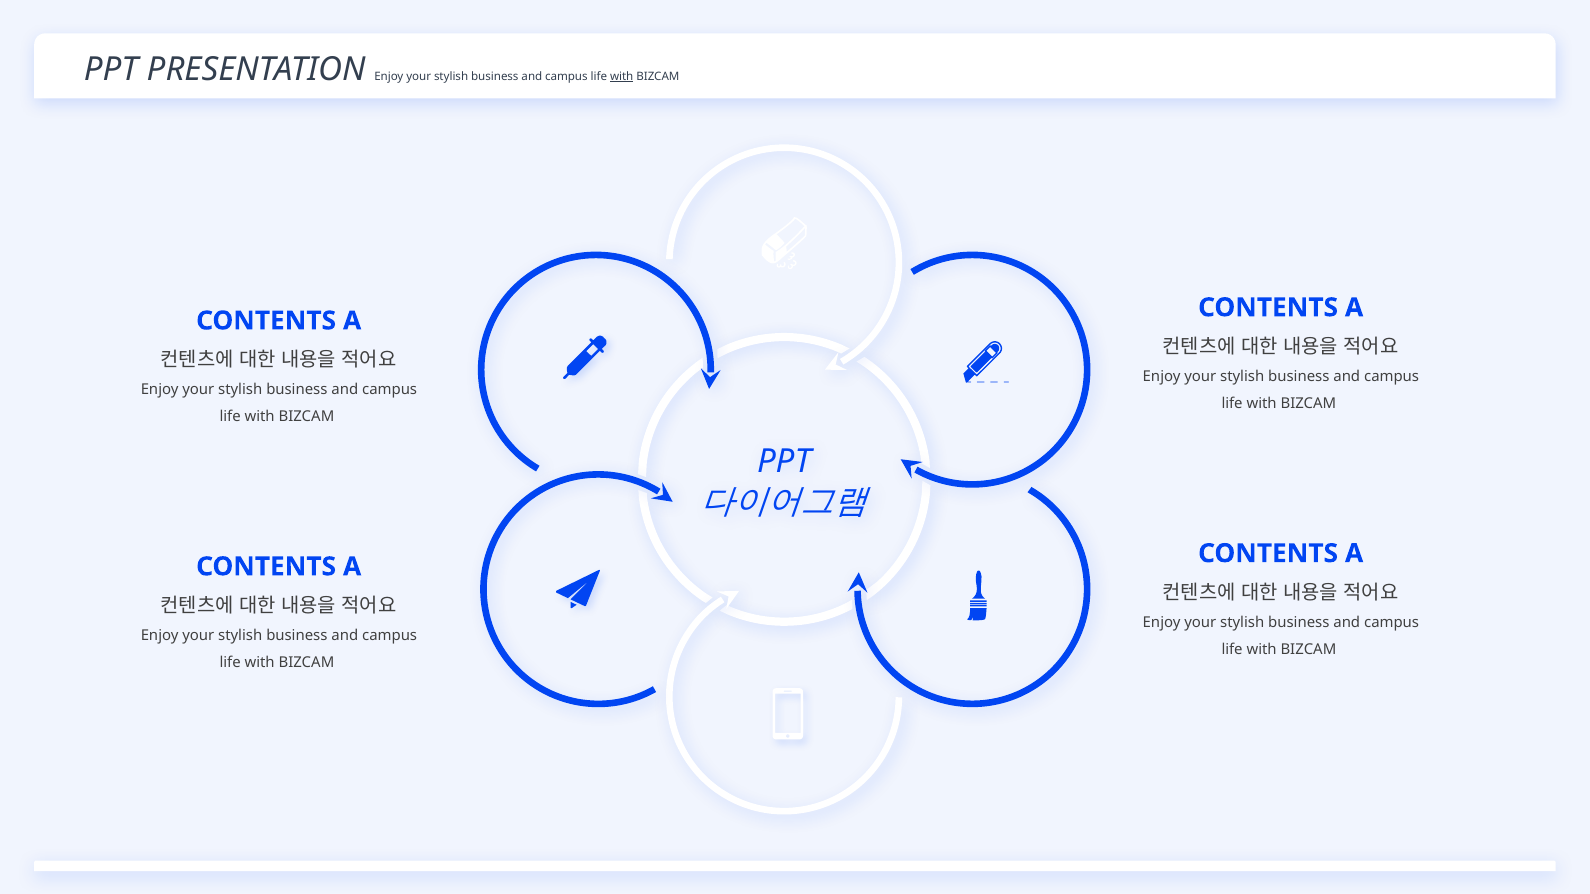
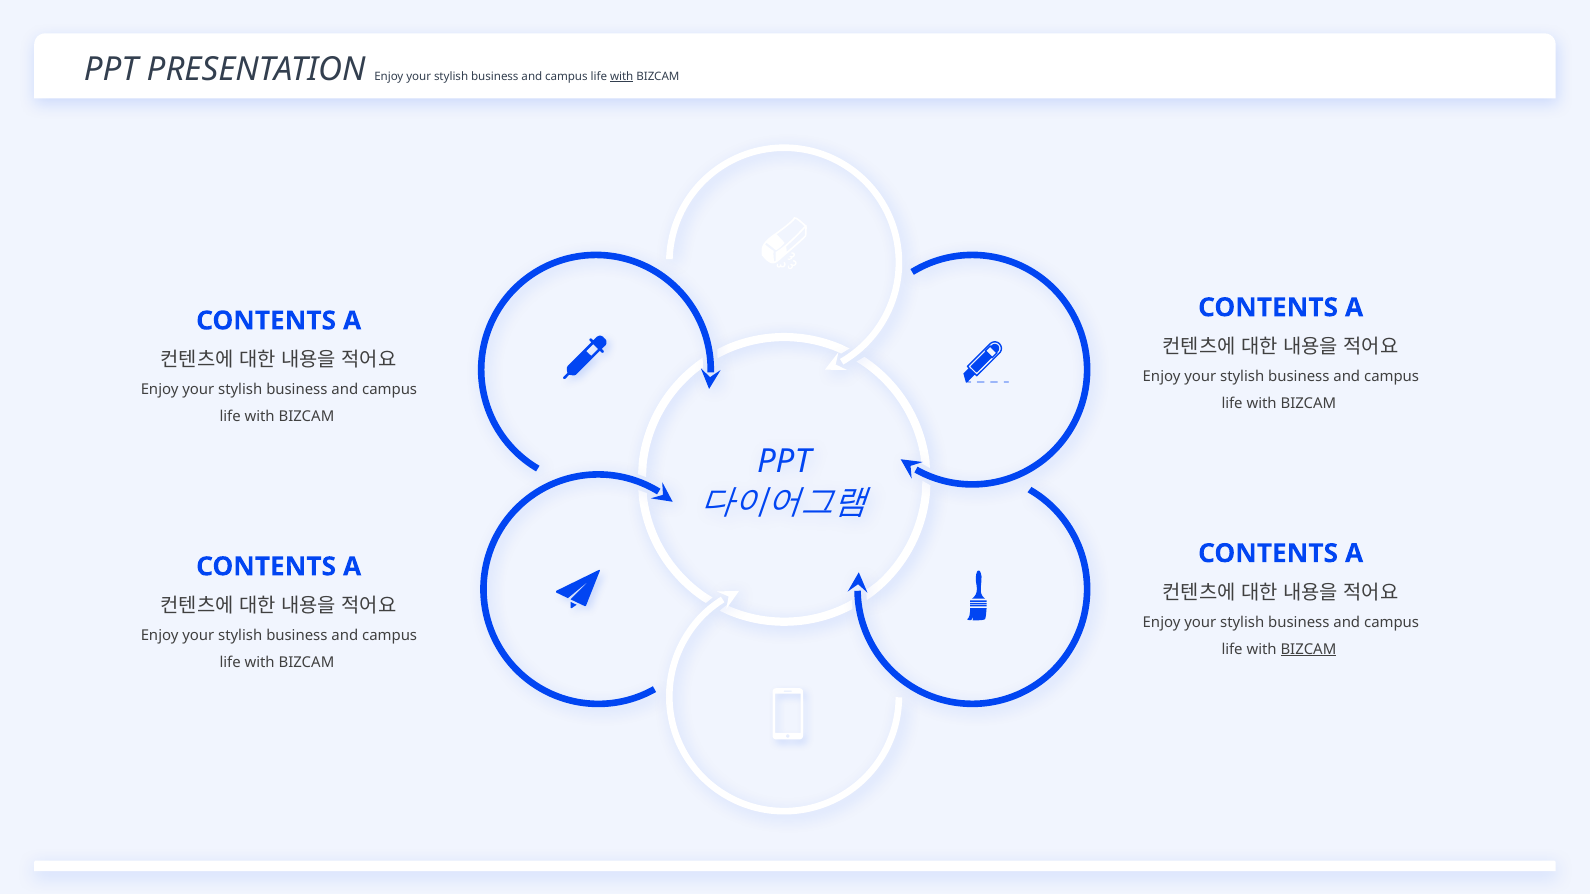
BIZCAM underline: none -> present (1308, 649)
